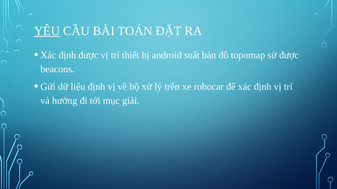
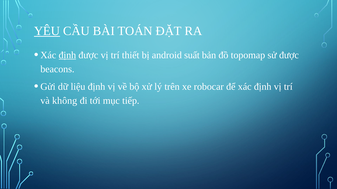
định underline: none -> present (67, 55)
hưởng: hưởng -> không (65, 101)
giải: giải -> tiếp (131, 101)
